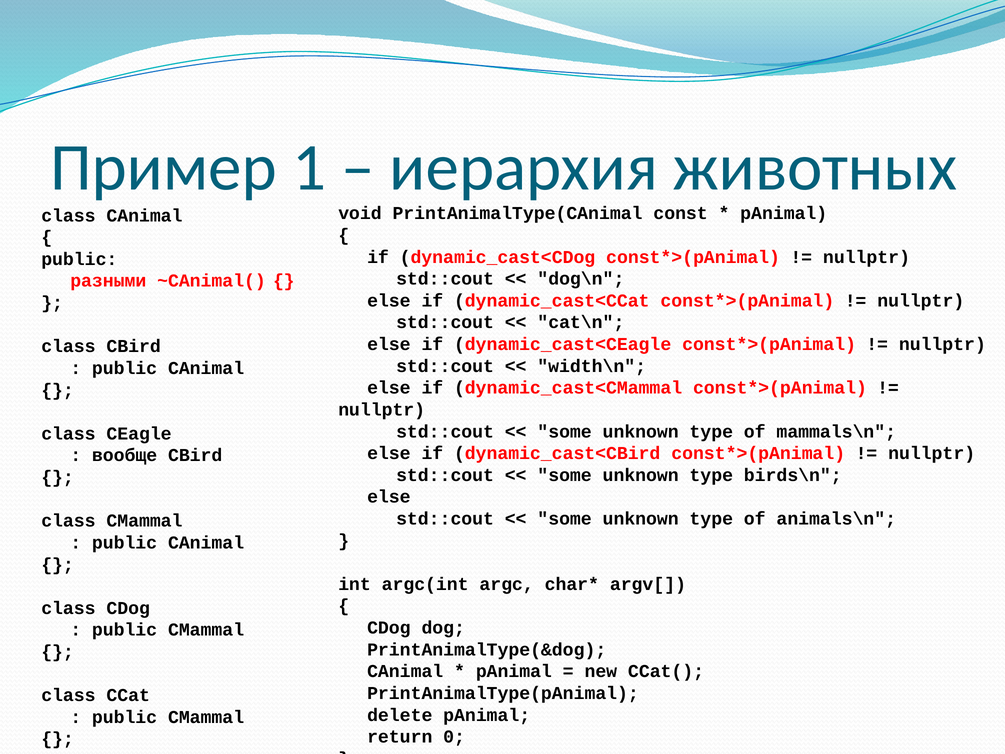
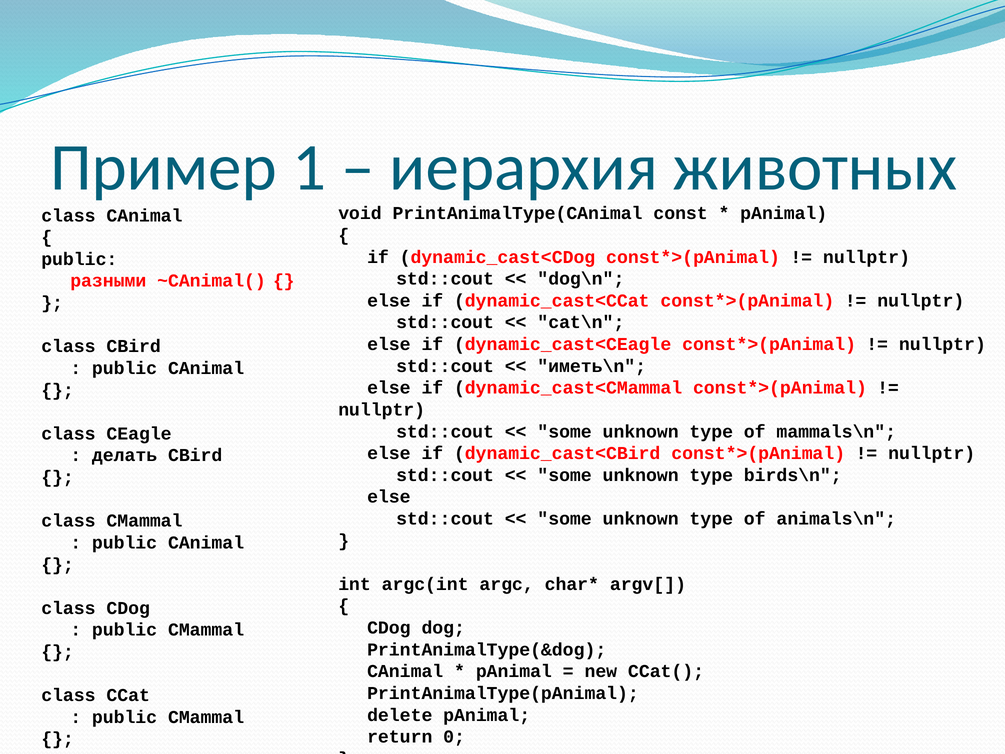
width\n: width\n -> иметь\n (592, 366)
вообще: вообще -> делать (125, 455)
